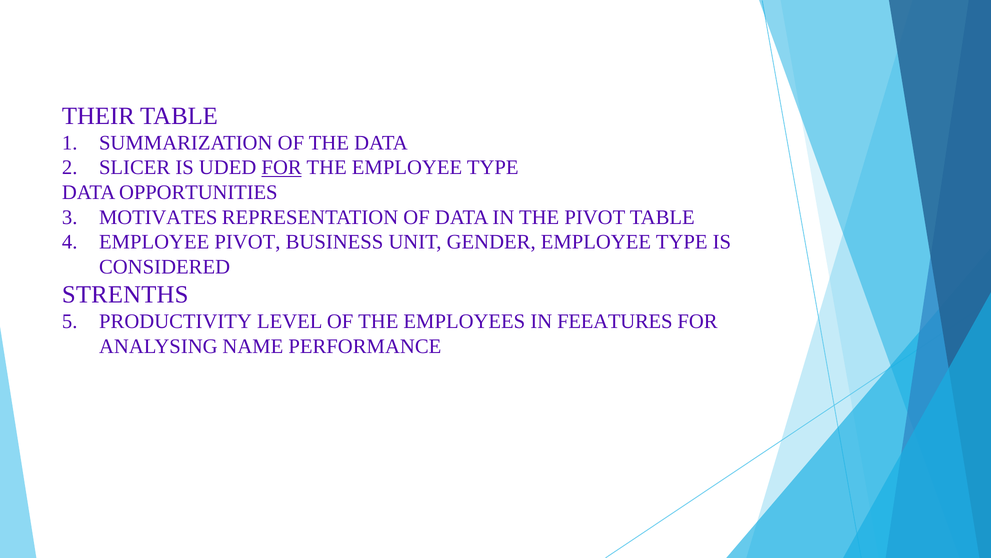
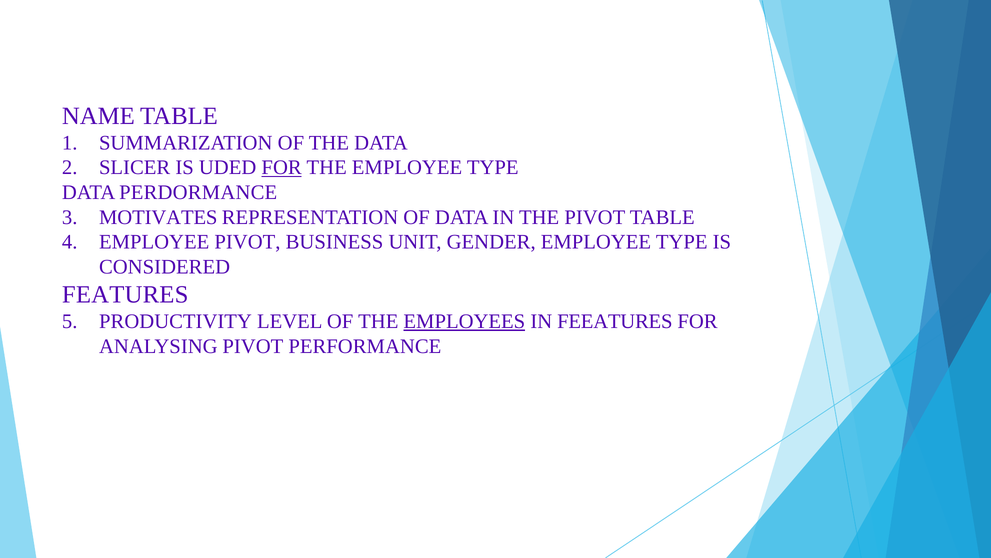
THEIR: THEIR -> NAME (98, 116)
OPPORTUNITIES: OPPORTUNITIES -> PERDORMANCE (198, 192)
STRENTHS: STRENTHS -> FEATURES (125, 294)
EMPLOYEES underline: none -> present (464, 321)
ANALYSING NAME: NAME -> PIVOT (253, 346)
